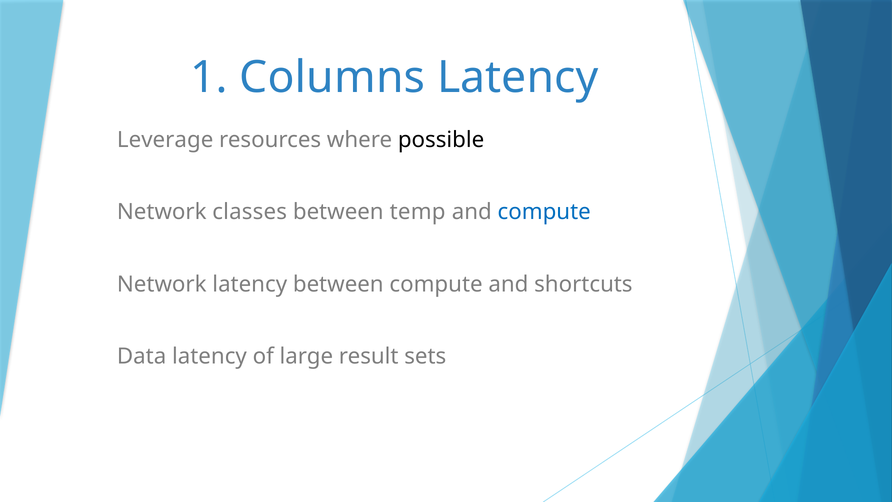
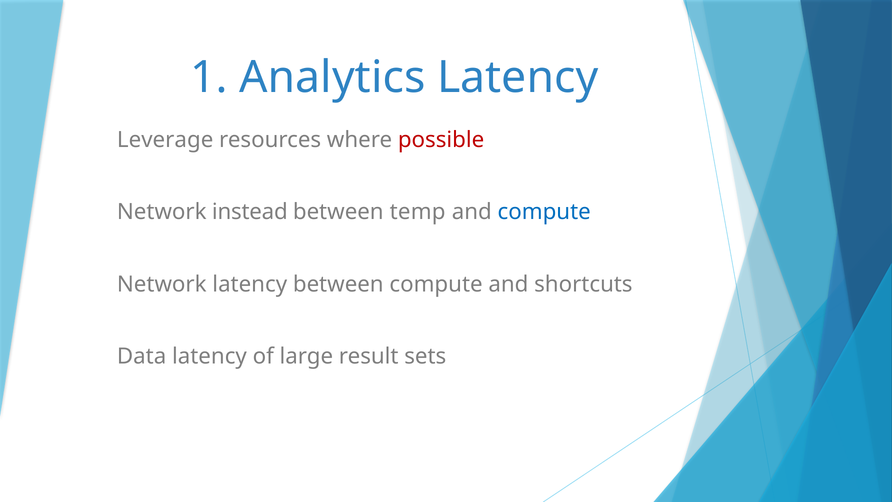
Columns: Columns -> Analytics (332, 77)
possible colour: black -> red (441, 140)
classes: classes -> instead (250, 212)
